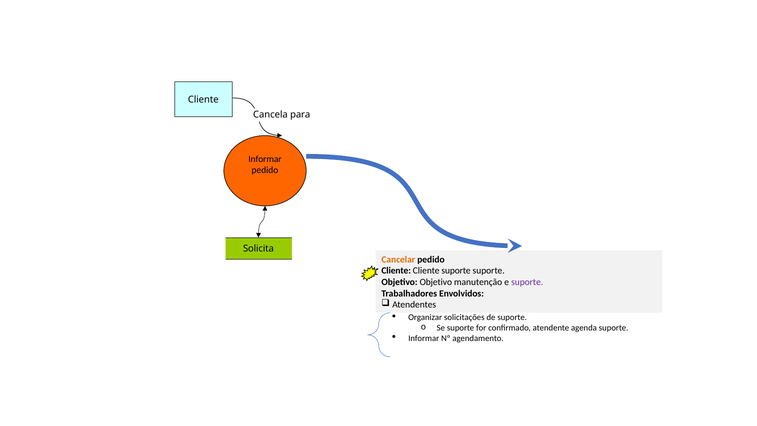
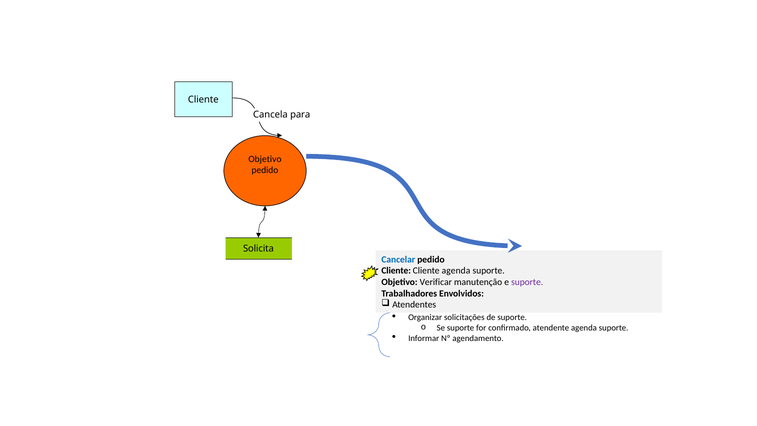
Informar: Informar -> Objetivo (265, 159)
Cancelar colour: orange -> blue (398, 259)
Cliente suporte: suporte -> agenda (456, 271)
Objetivo Objetivo: Objetivo -> Verificar (436, 282)
